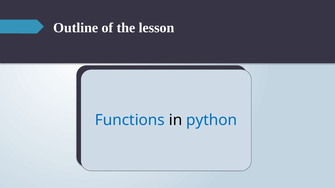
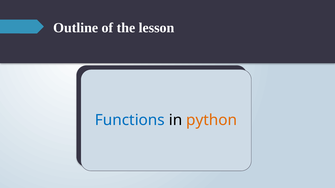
python colour: blue -> orange (212, 120)
